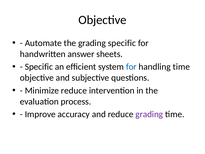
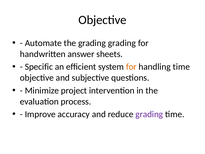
grading specific: specific -> grading (122, 43)
for colour: blue -> orange (131, 67)
Minimize reduce: reduce -> project (74, 90)
